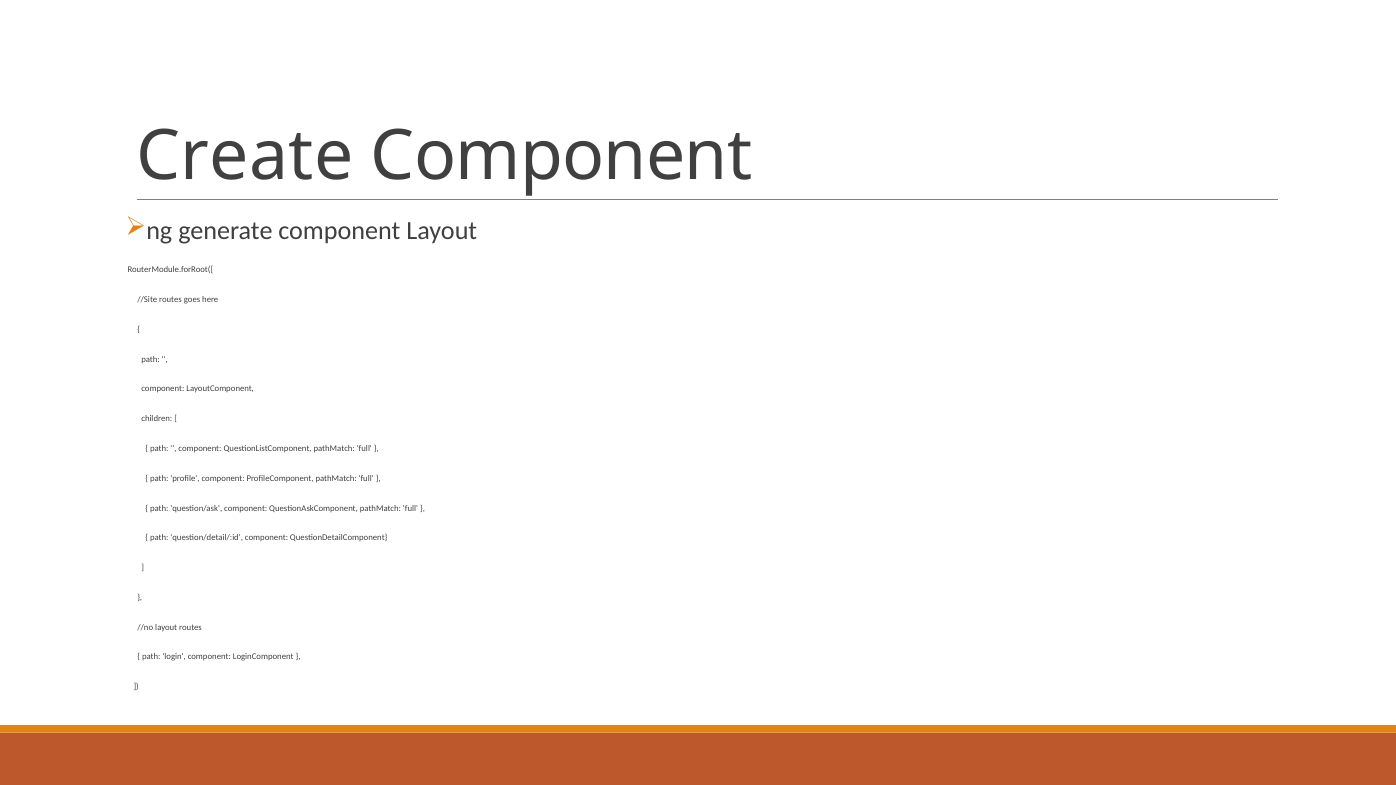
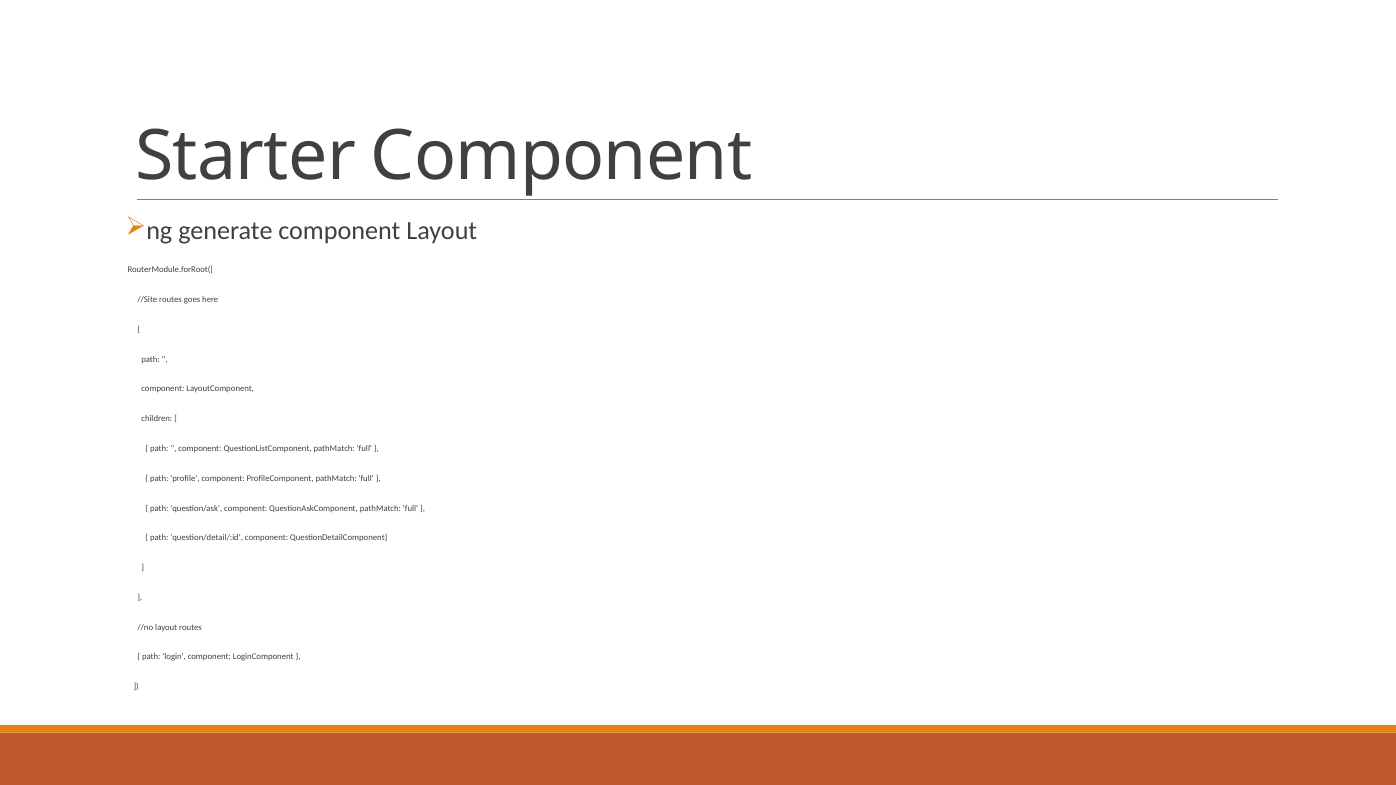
Create: Create -> Starter (246, 156)
